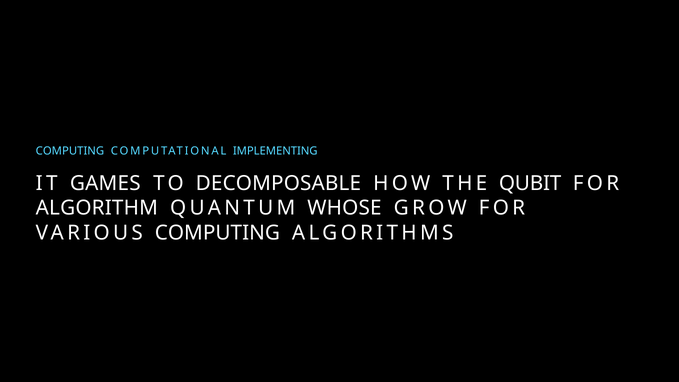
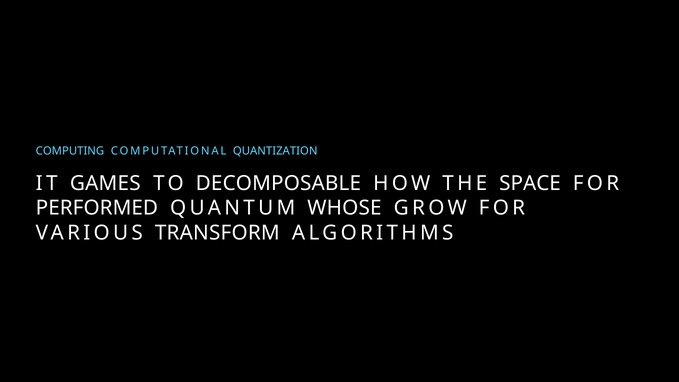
IMPLEMENTING: IMPLEMENTING -> QUANTIZATION (275, 151)
QUBIT: QUBIT -> SPACE (530, 183)
ALGORITHM: ALGORITHM -> PERFORMED (97, 208)
VARIOUS COMPUTING: COMPUTING -> TRANSFORM (217, 233)
